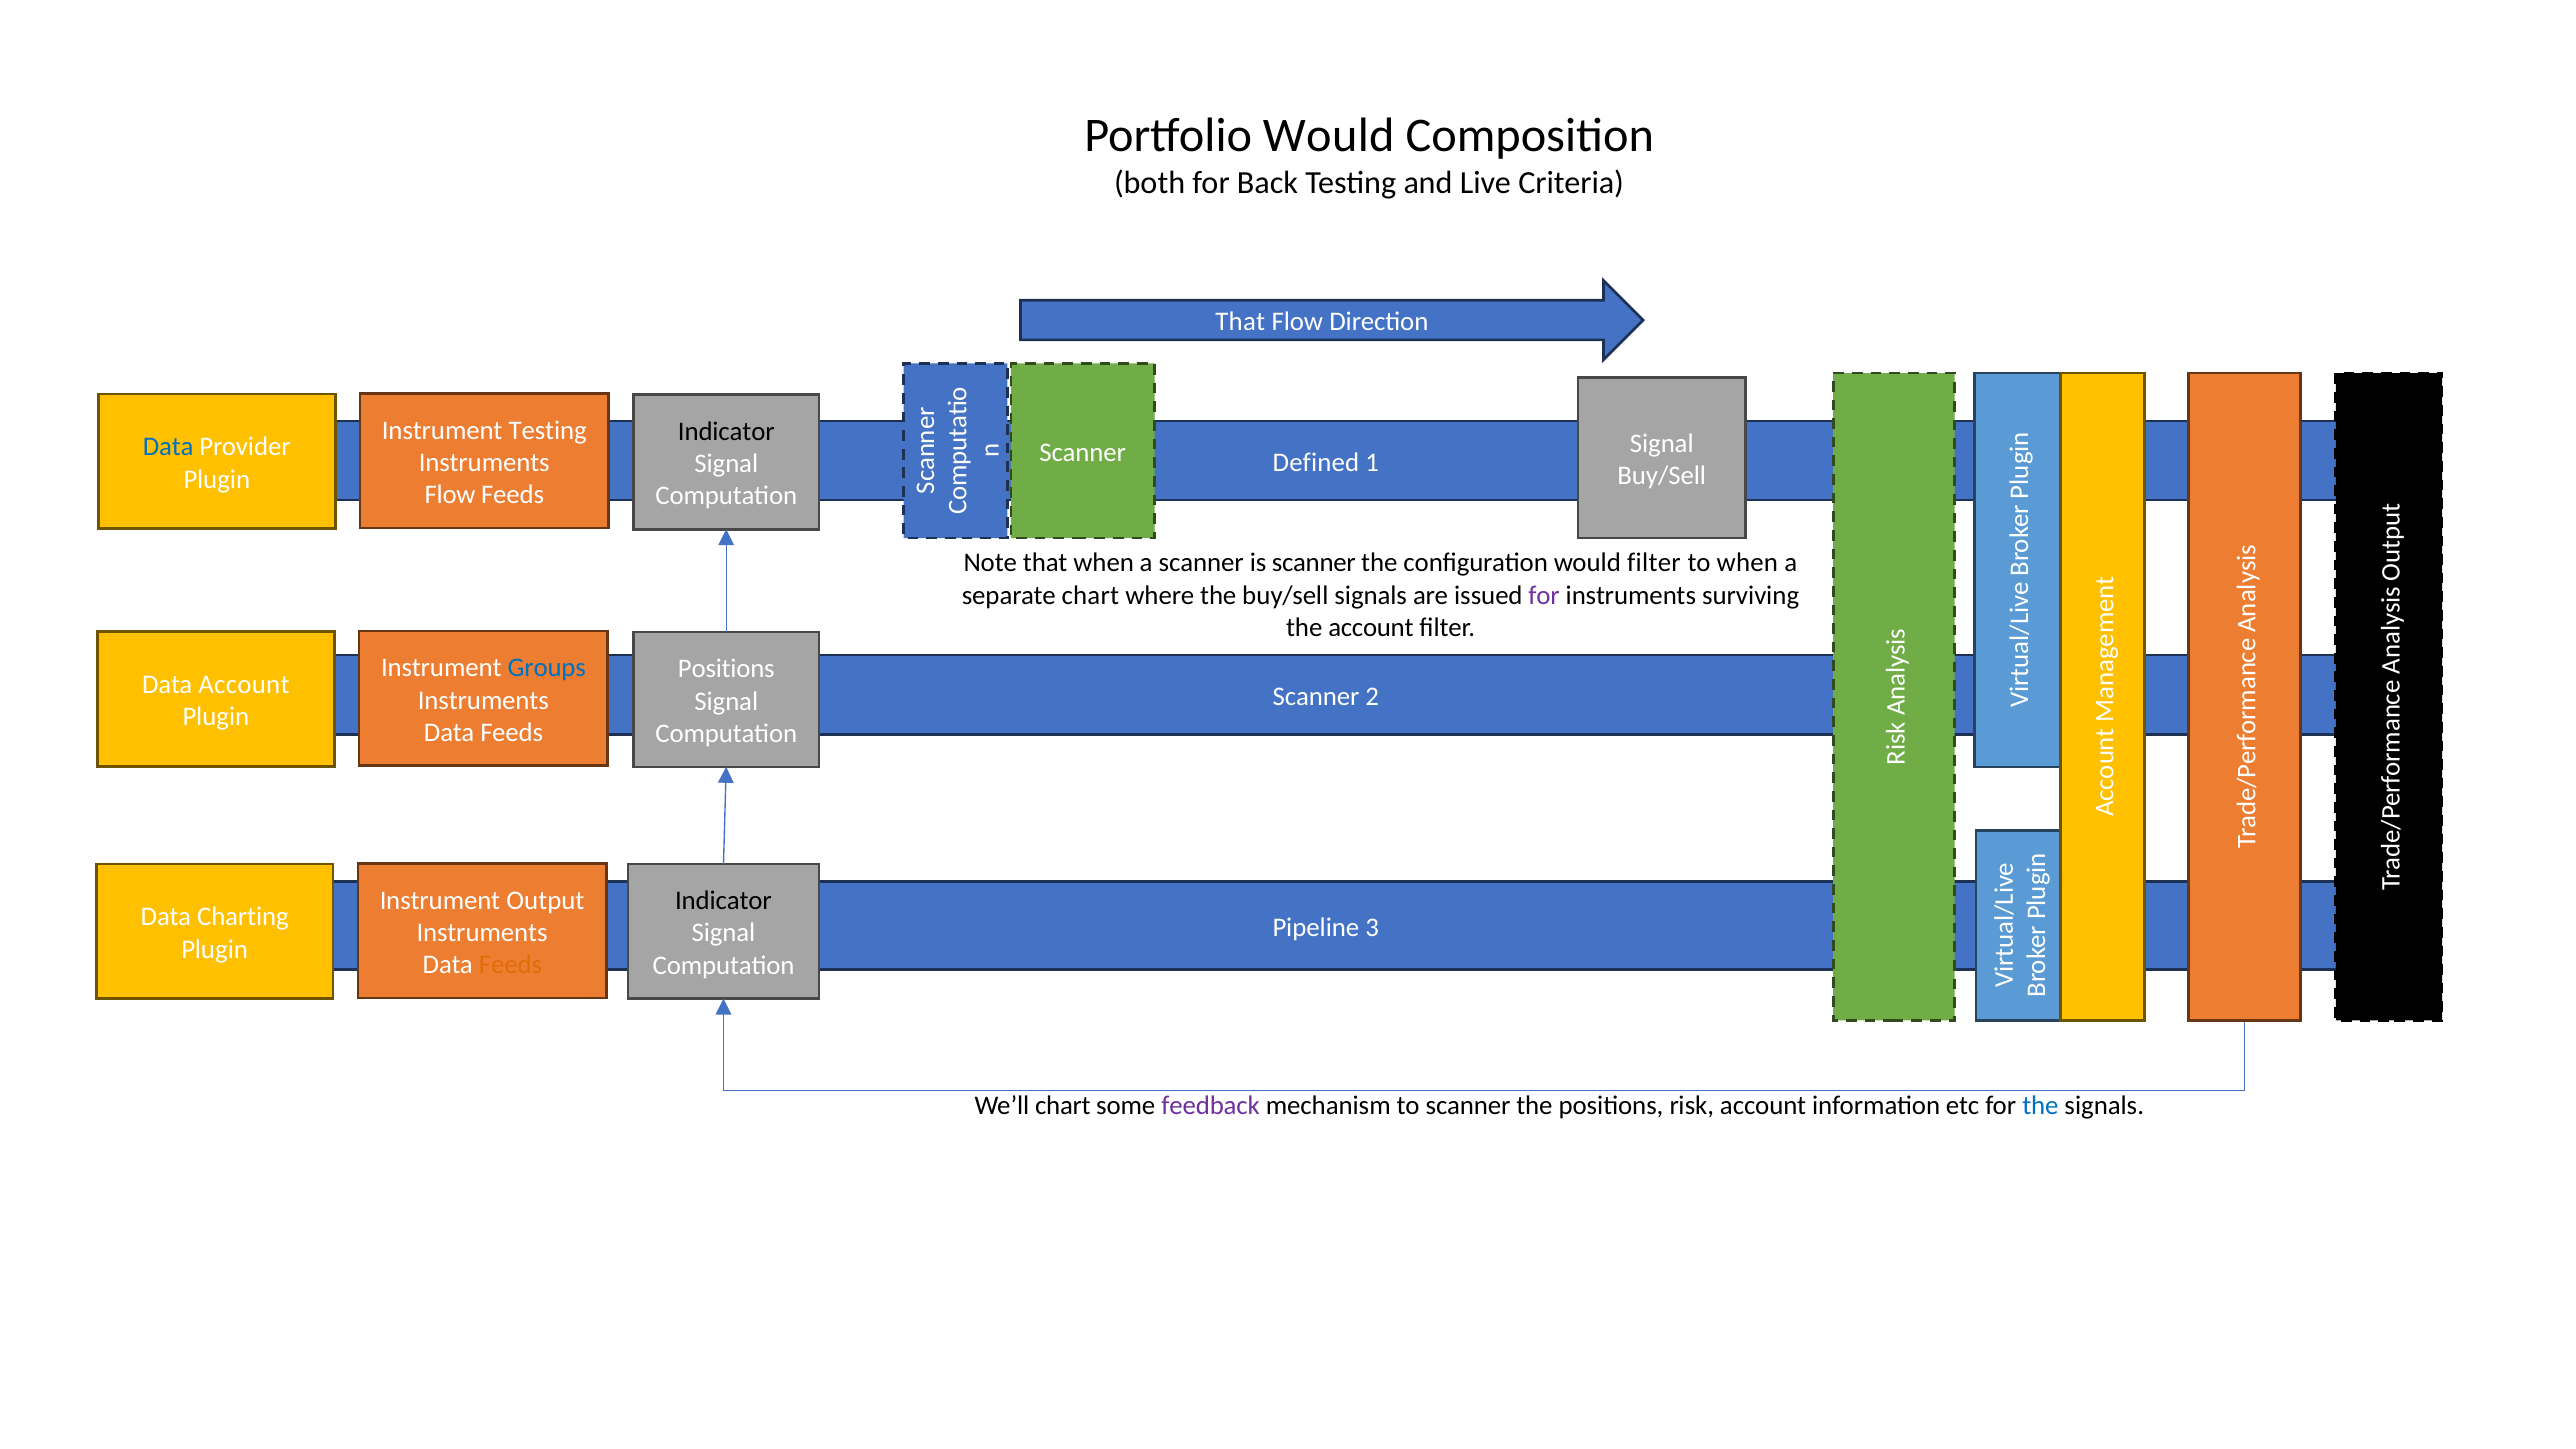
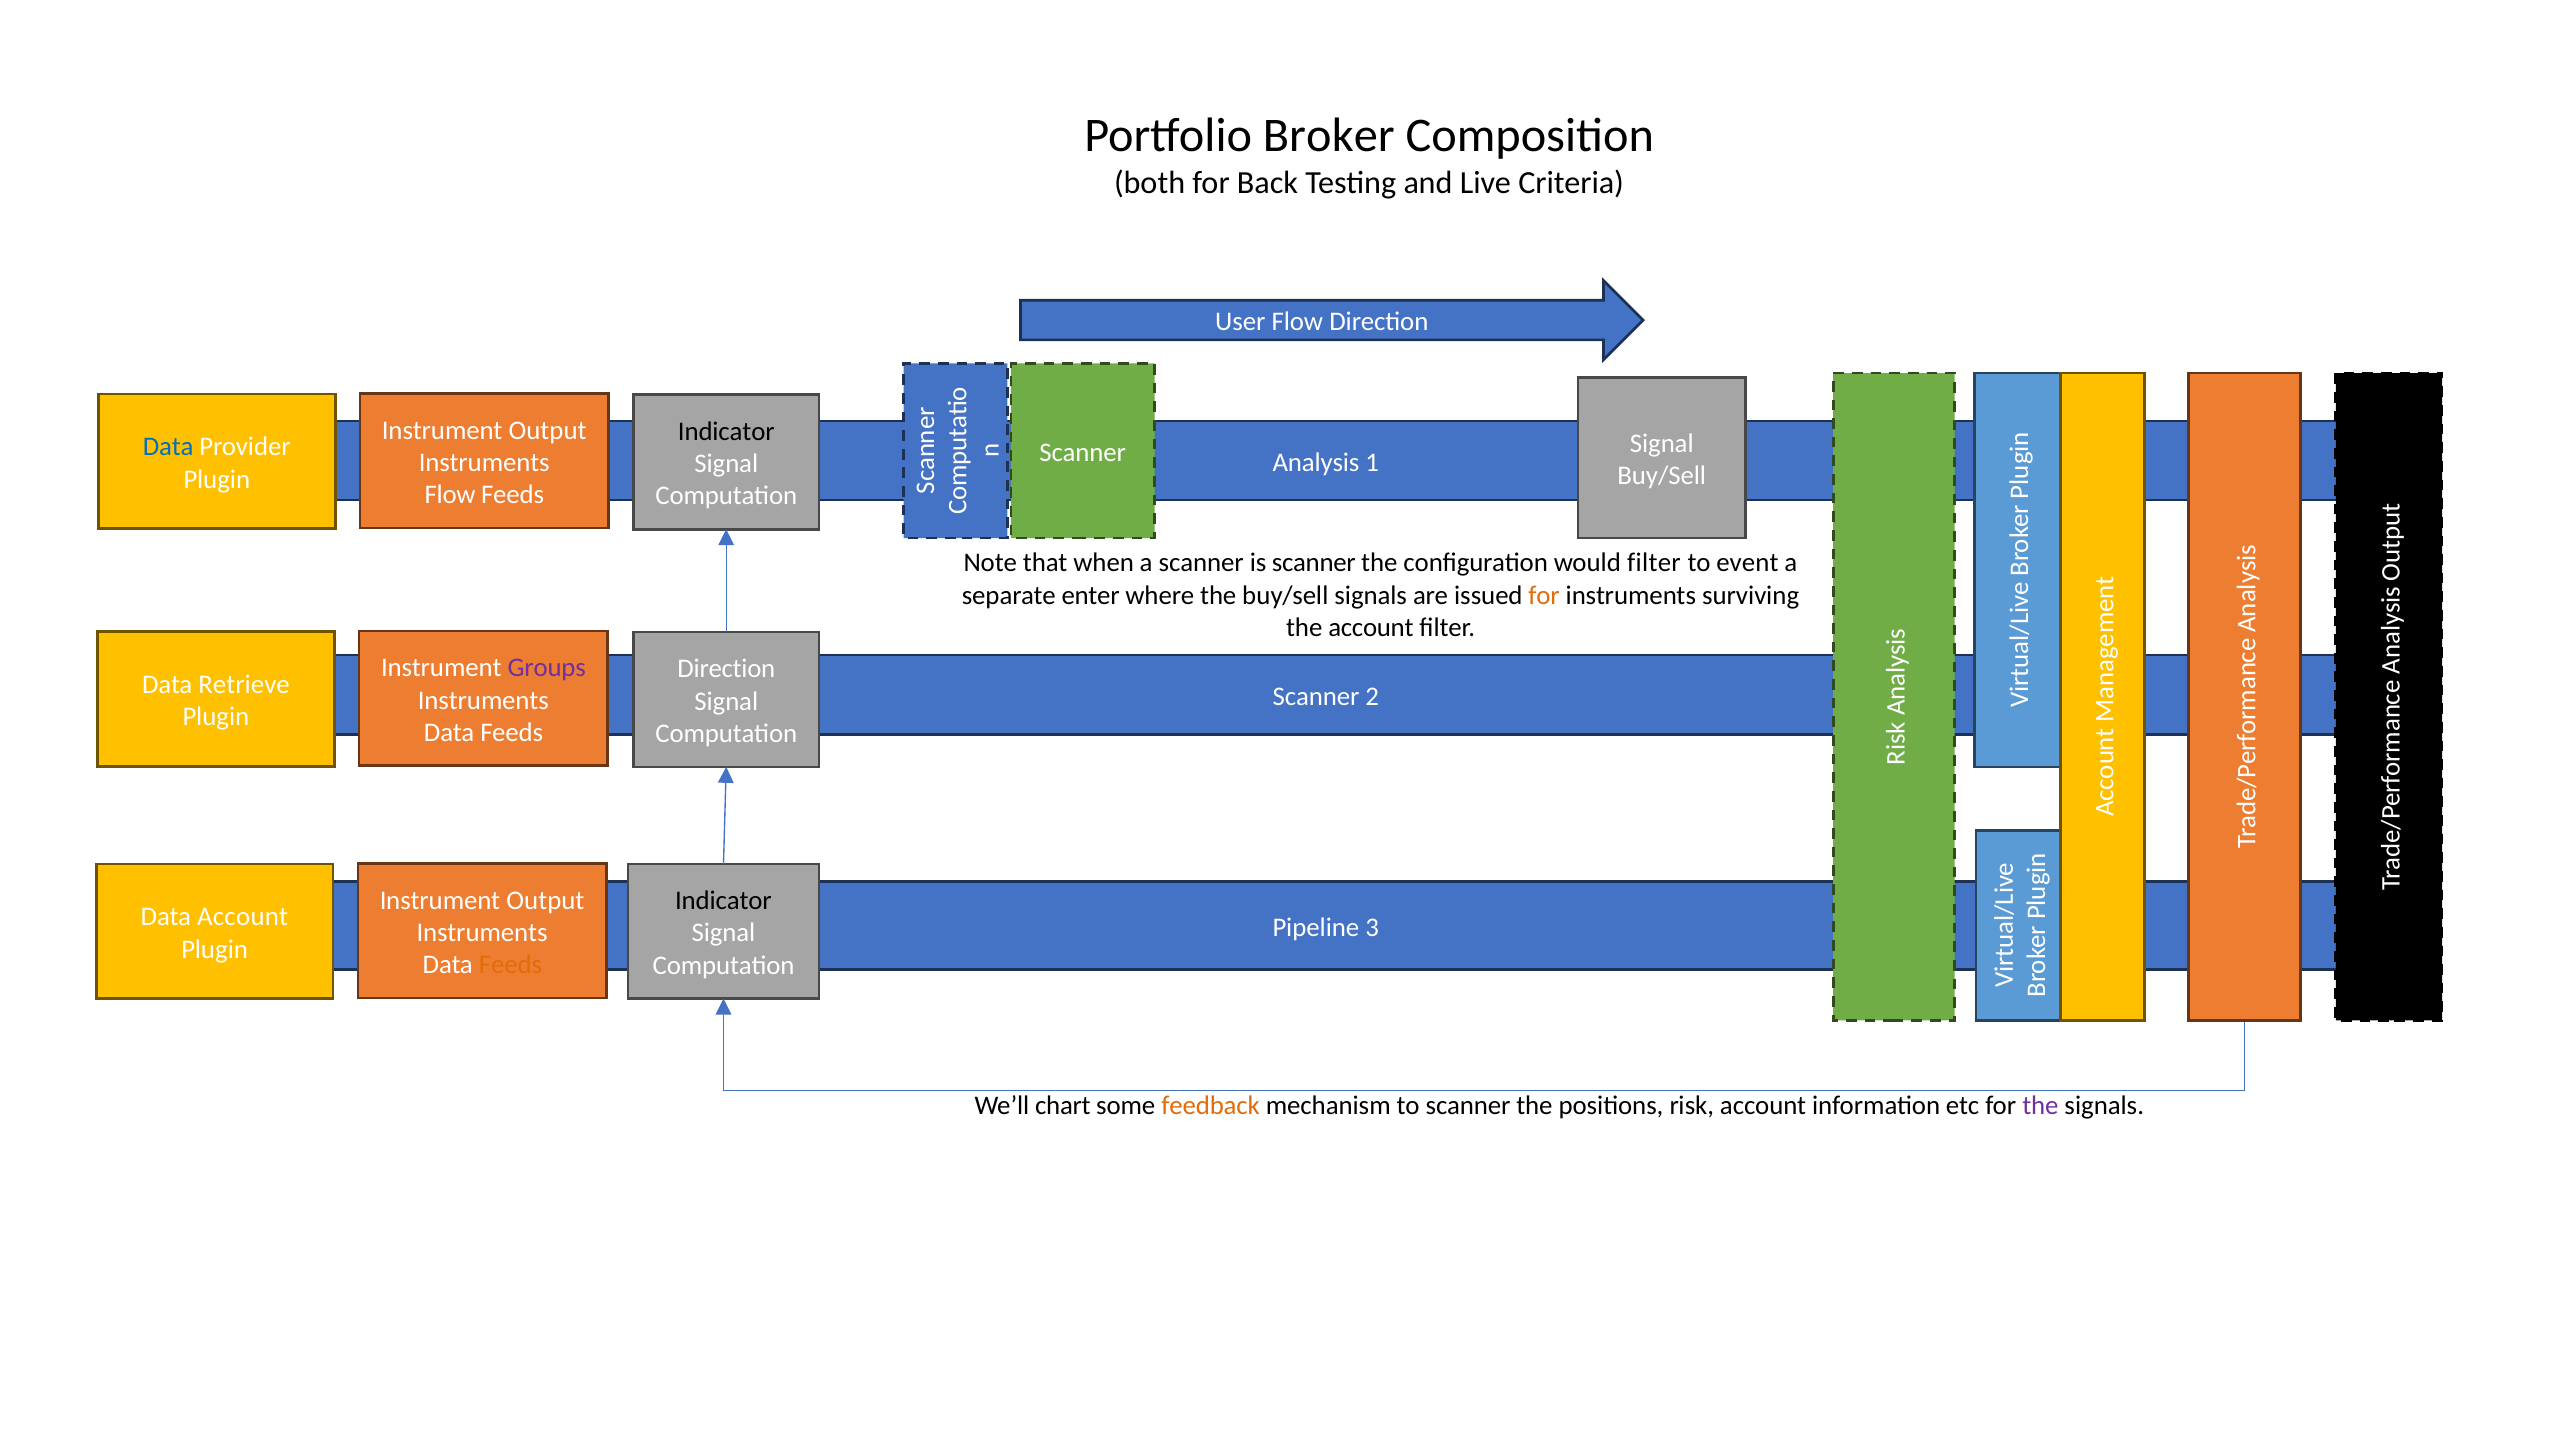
Portfolio Would: Would -> Broker (1329, 136)
That: That -> User (1240, 322)
Testing: Testing -> Output (548, 430)
Defined: Defined -> Analysis (1316, 462)
to when: when -> event (1747, 563)
separate chart: chart -> enter (1091, 595)
for colour: purple -> orange (1544, 595)
Groups colour: blue -> purple (547, 668)
Positions: Positions -> Direction (726, 669)
Data Account: Account -> Retrieve (244, 685)
Data Charting: Charting -> Account (243, 917)
feedback colour: purple -> orange (1211, 1106)
the colour: blue -> purple (2040, 1106)
